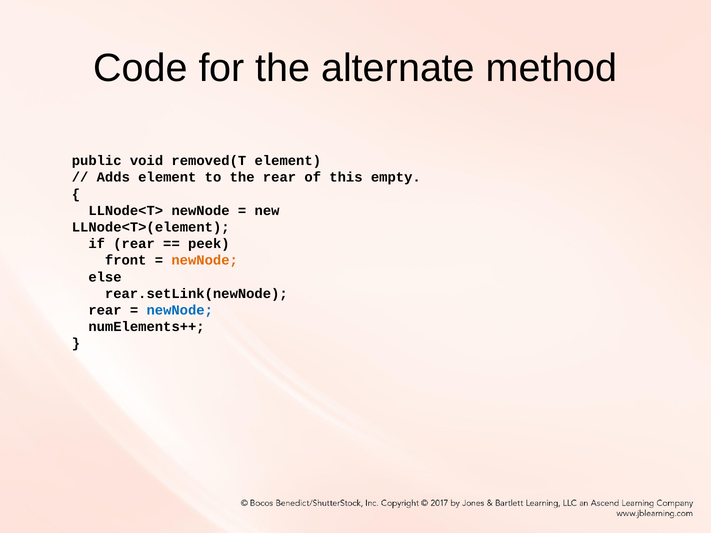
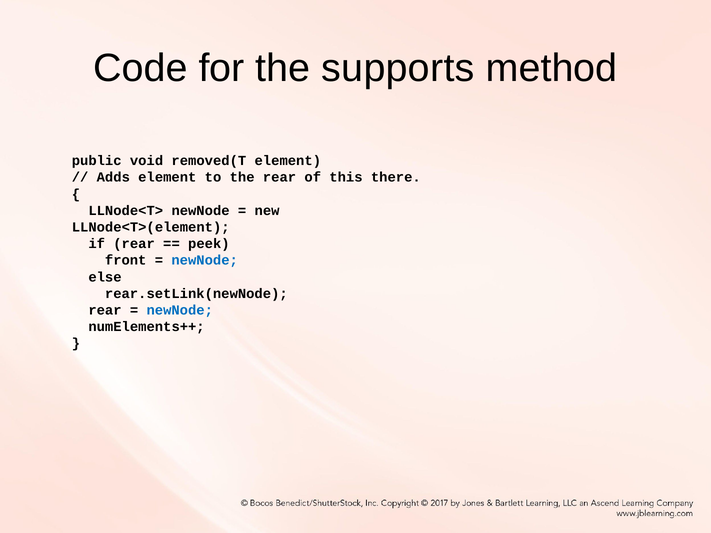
alternate: alternate -> supports (398, 68)
empty: empty -> there (396, 177)
newNode colour: orange -> blue (205, 260)
